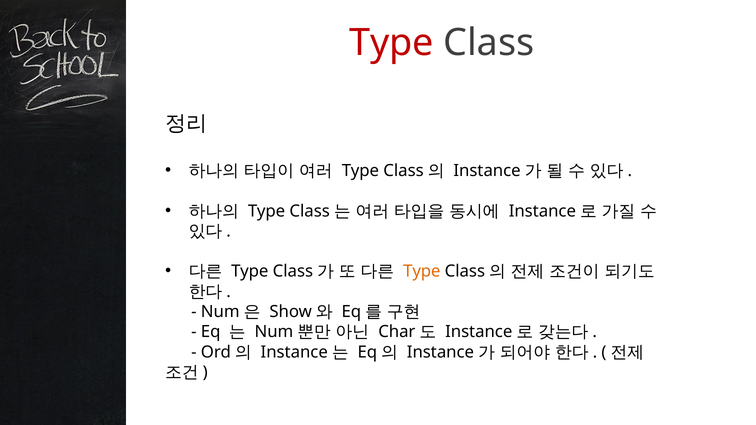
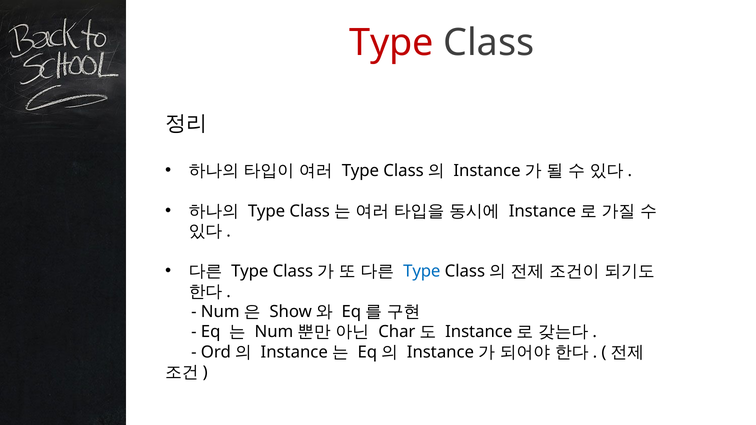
Type colour: orange -> blue (422, 272)
